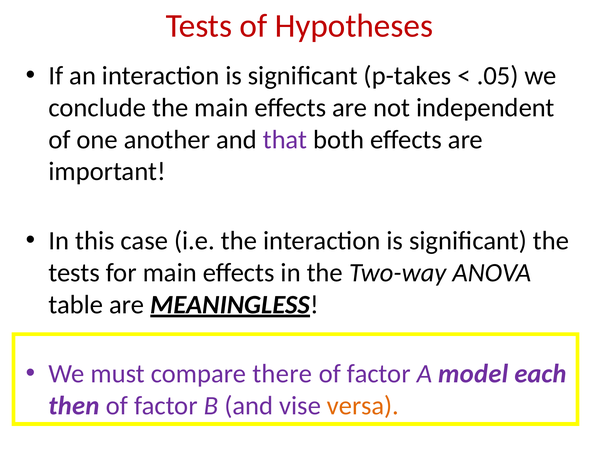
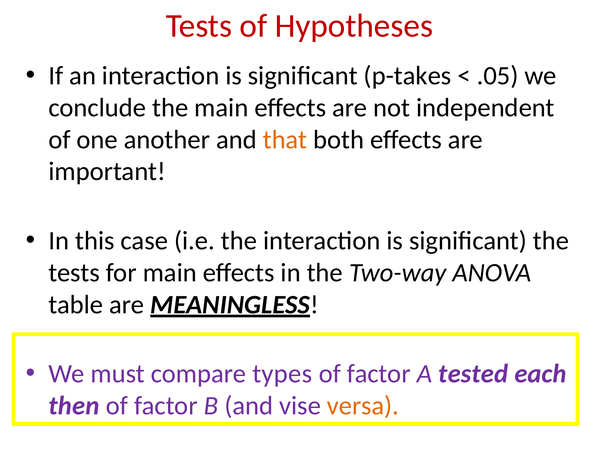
that colour: purple -> orange (285, 140)
there: there -> types (282, 374)
model: model -> tested (473, 374)
